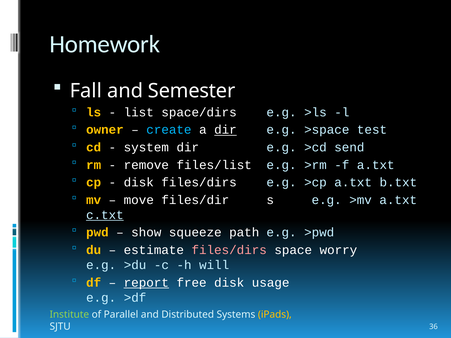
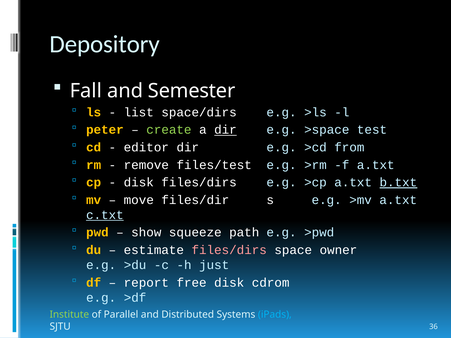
Homework: Homework -> Depository (105, 44)
owner: owner -> peter (105, 130)
create colour: light blue -> light green (169, 130)
system: system -> editor (146, 147)
send: send -> from (349, 147)
files/list: files/list -> files/test (214, 165)
b.txt underline: none -> present (398, 183)
worry: worry -> owner (338, 250)
will: will -> just (214, 265)
report underline: present -> none (146, 283)
usage: usage -> cdrom (271, 283)
iPads colour: yellow -> light blue (275, 315)
